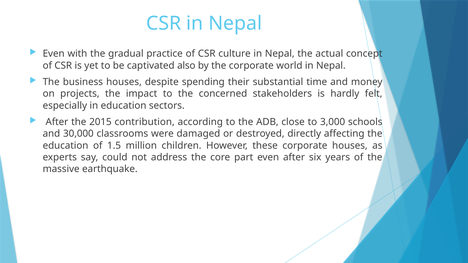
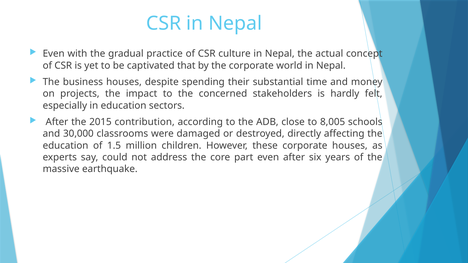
also: also -> that (186, 66)
3,000: 3,000 -> 8,005 (333, 122)
